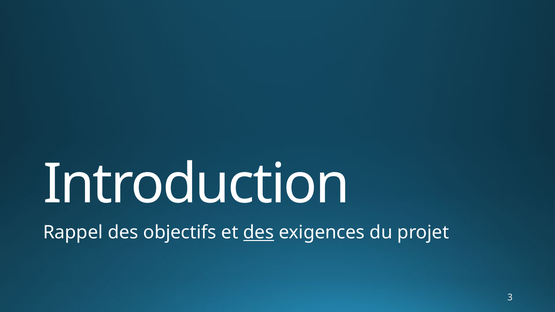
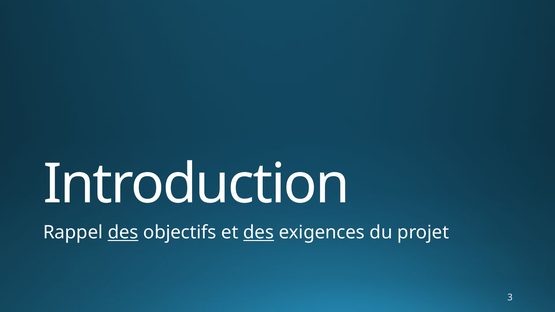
des underline: none -> present (123, 233)
